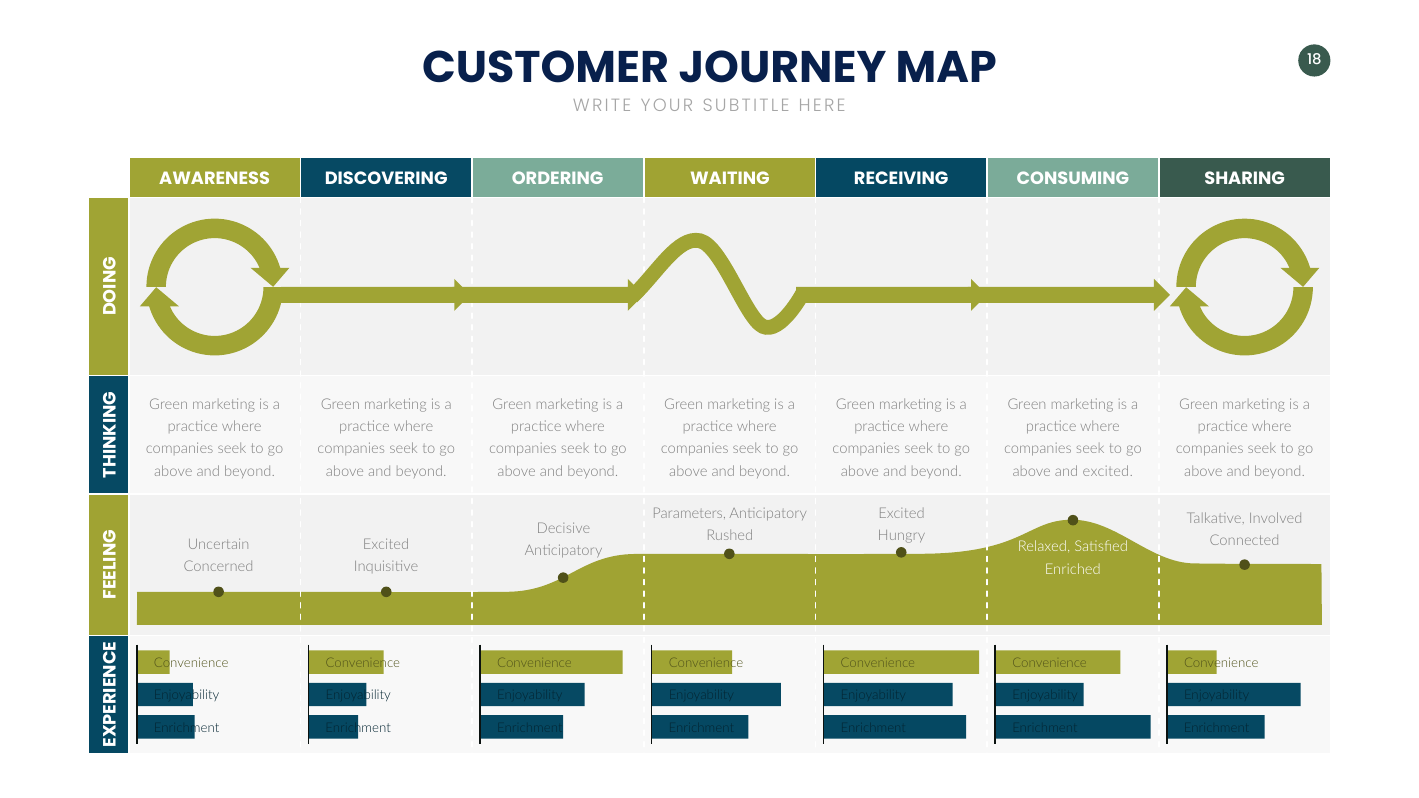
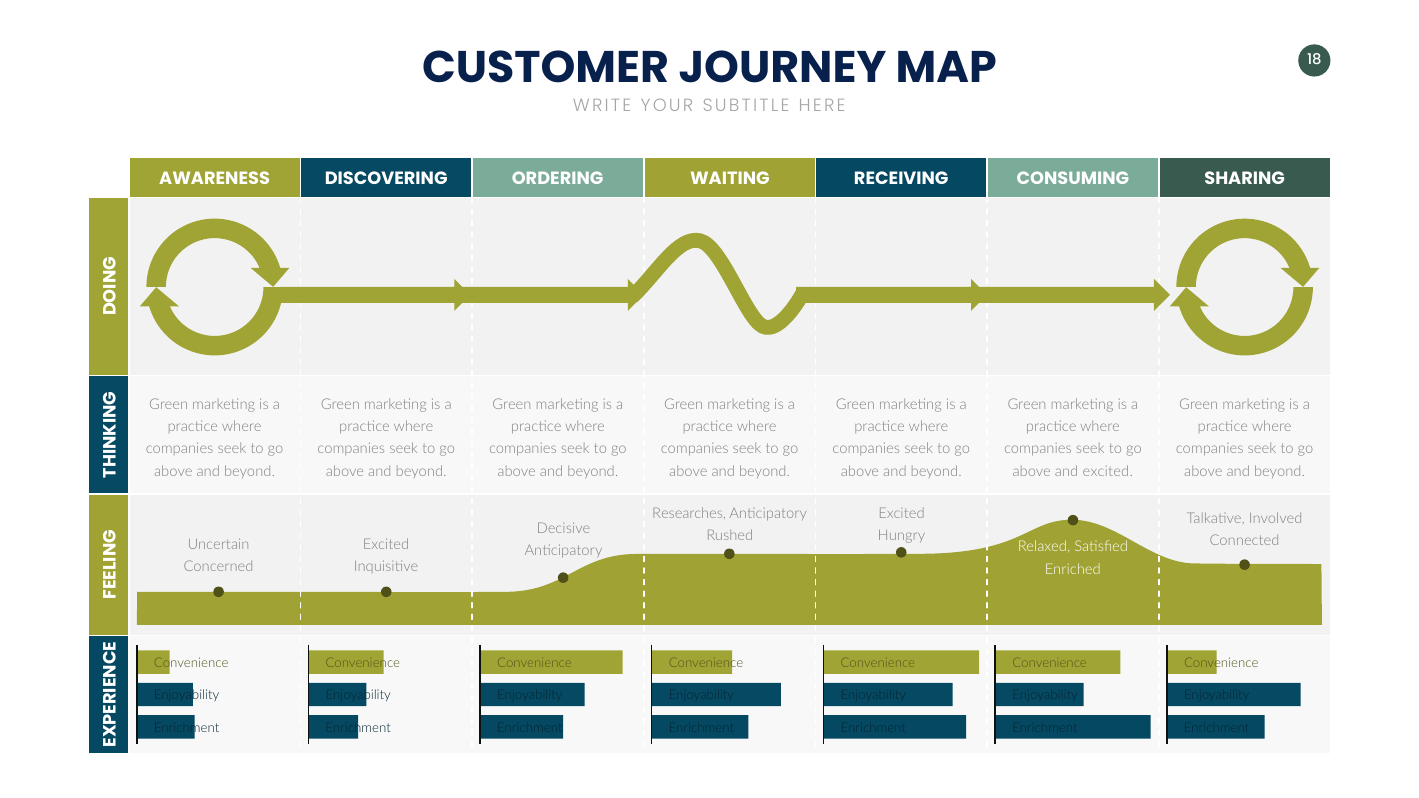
Parameters: Parameters -> Researches (689, 514)
